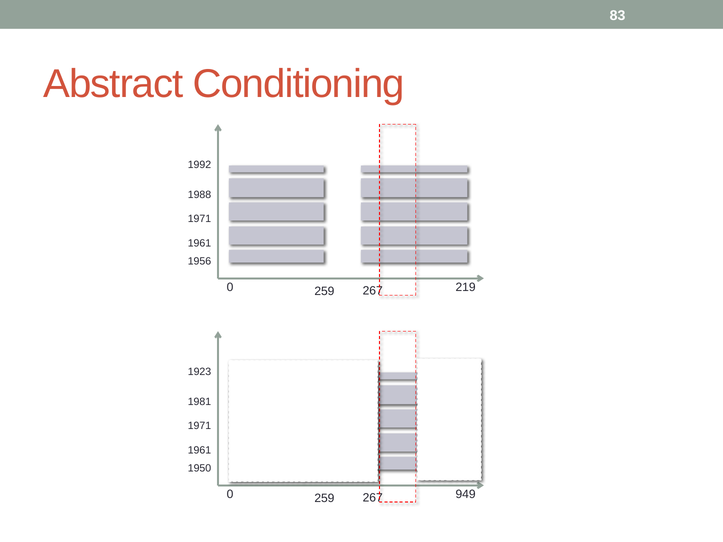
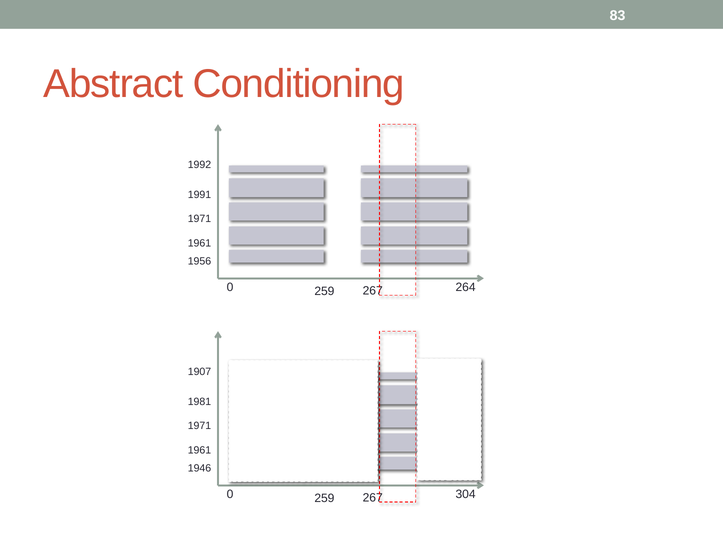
1988: 1988 -> 1991 (200, 195)
219: 219 -> 264 (466, 288)
1923: 1923 -> 1907 (200, 372)
1950: 1950 -> 1946 (200, 468)
949: 949 -> 304 (466, 495)
